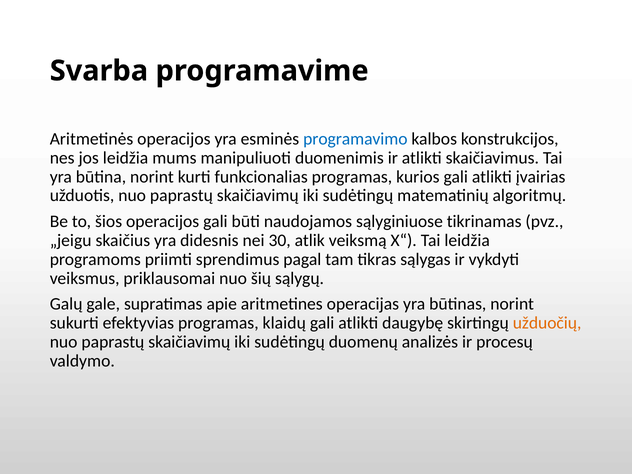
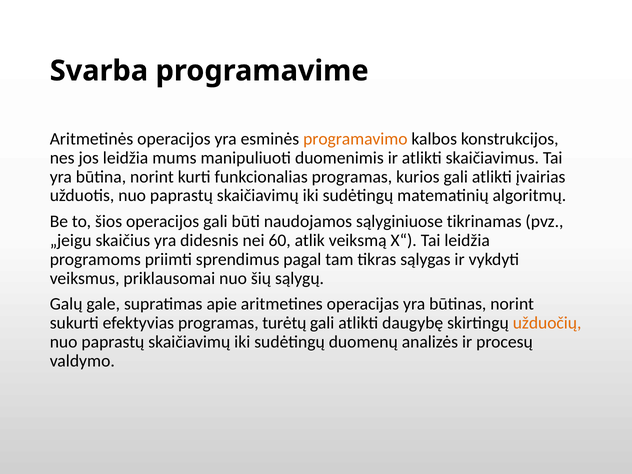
programavimo colour: blue -> orange (355, 139)
30: 30 -> 60 (280, 240)
klaidų: klaidų -> turėtų (284, 323)
